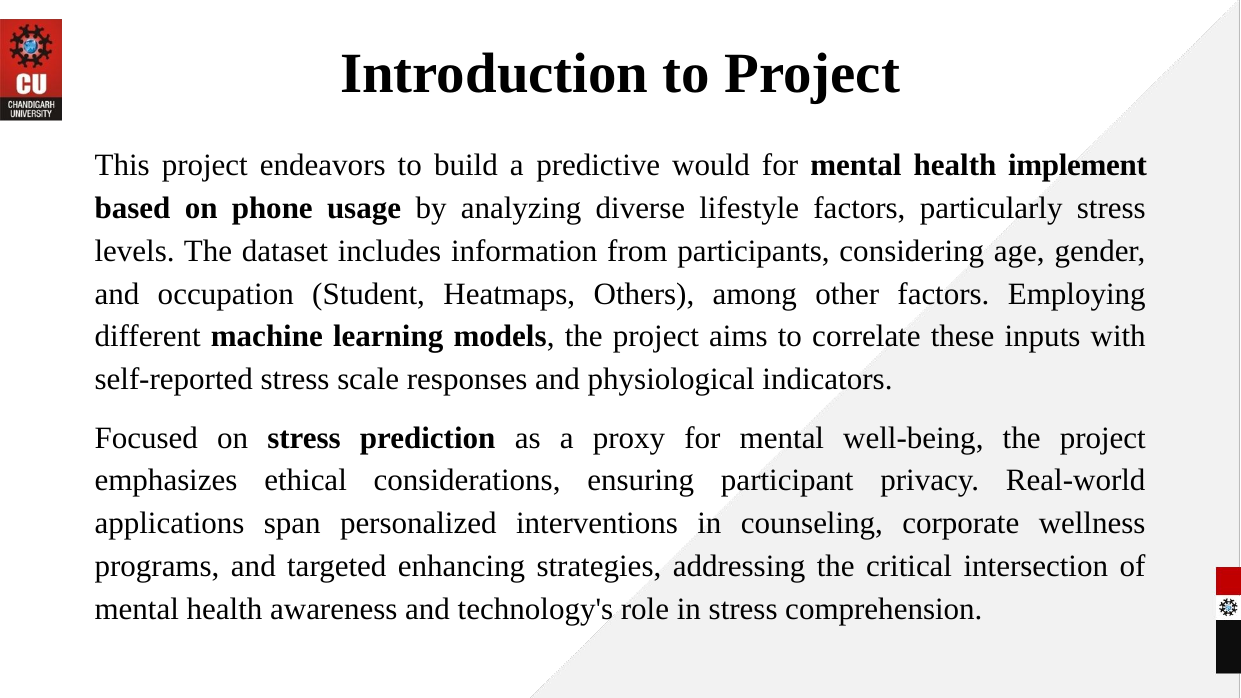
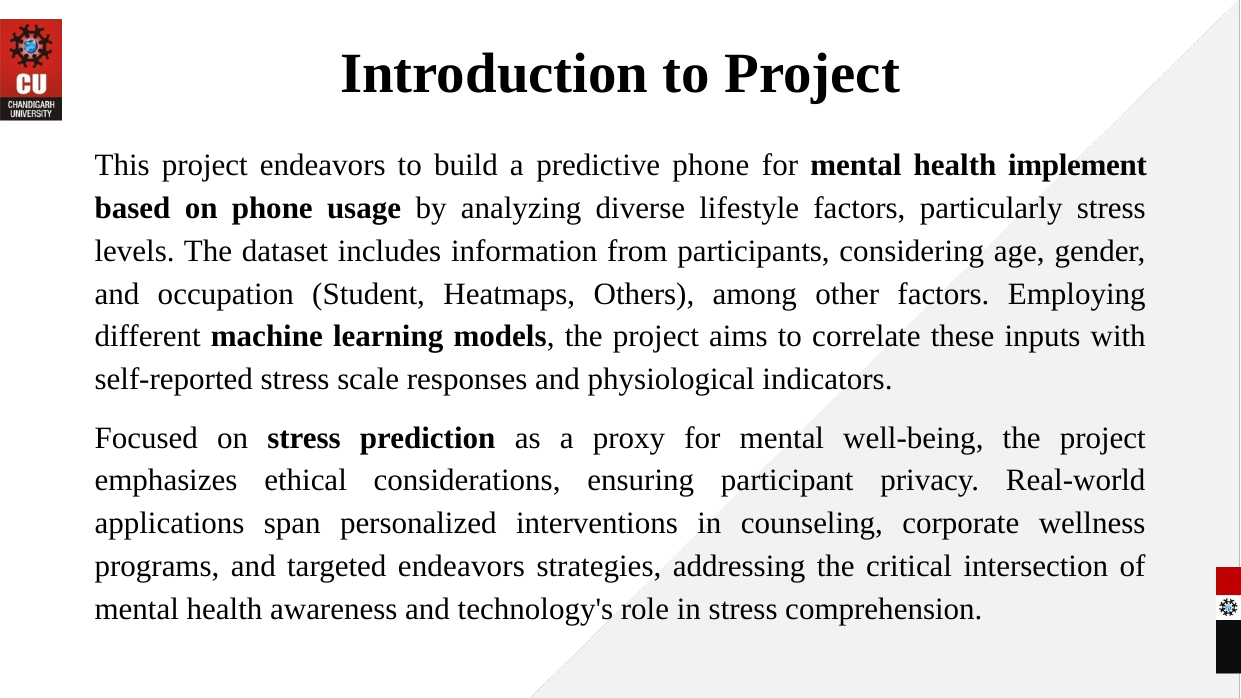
predictive would: would -> phone (711, 166)
targeted enhancing: enhancing -> endeavors (461, 566)
